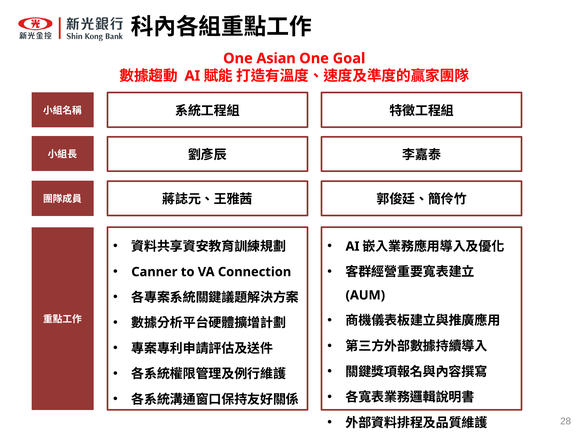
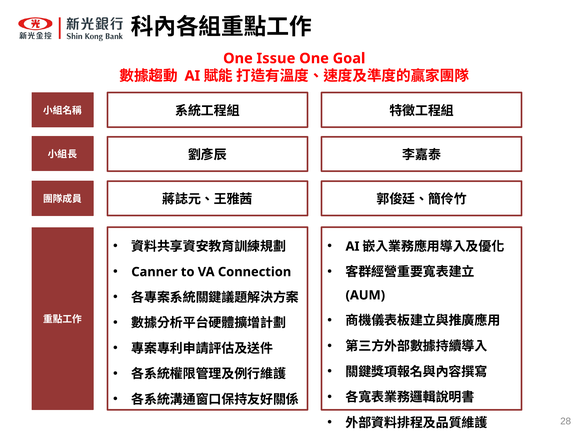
Asian: Asian -> Issue (276, 58)
